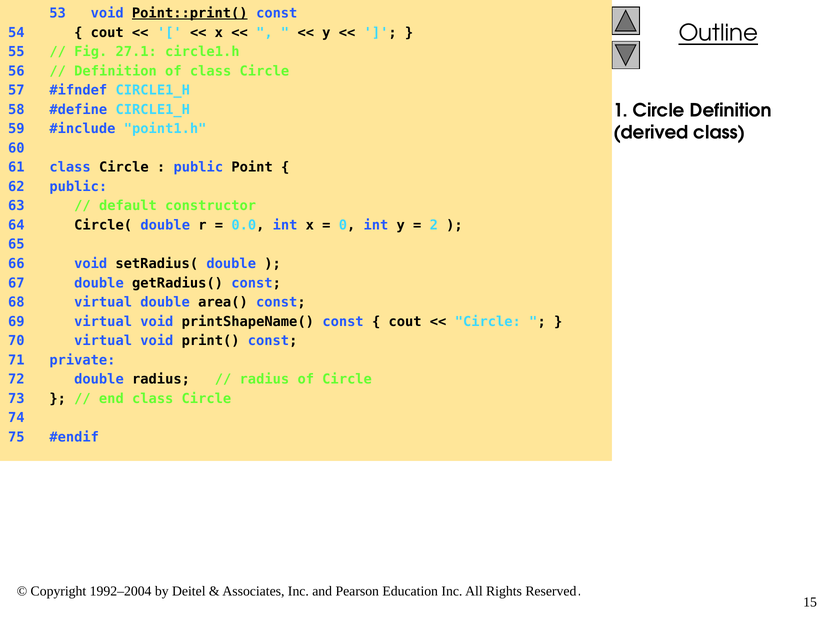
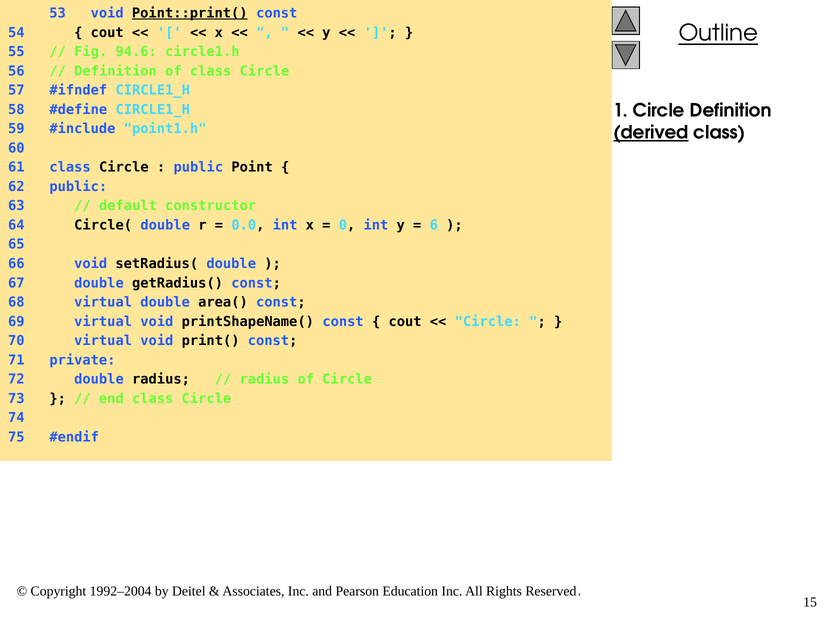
27.1: 27.1 -> 94.6 (136, 52)
derived underline: none -> present (651, 133)
2: 2 -> 6 (434, 225)
